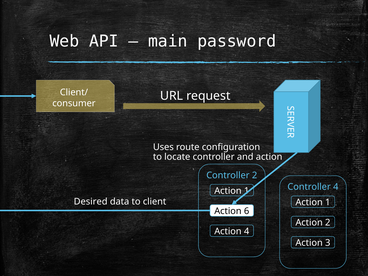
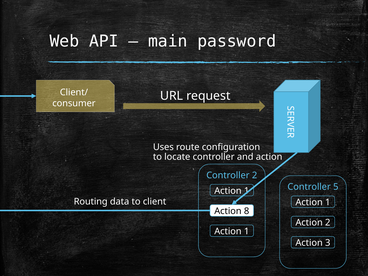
4: 4 -> 5 (336, 187)
Desired: Desired -> Routing (91, 202)
6: 6 -> 8 (247, 211)
4: 4 -> 1 (247, 231)
